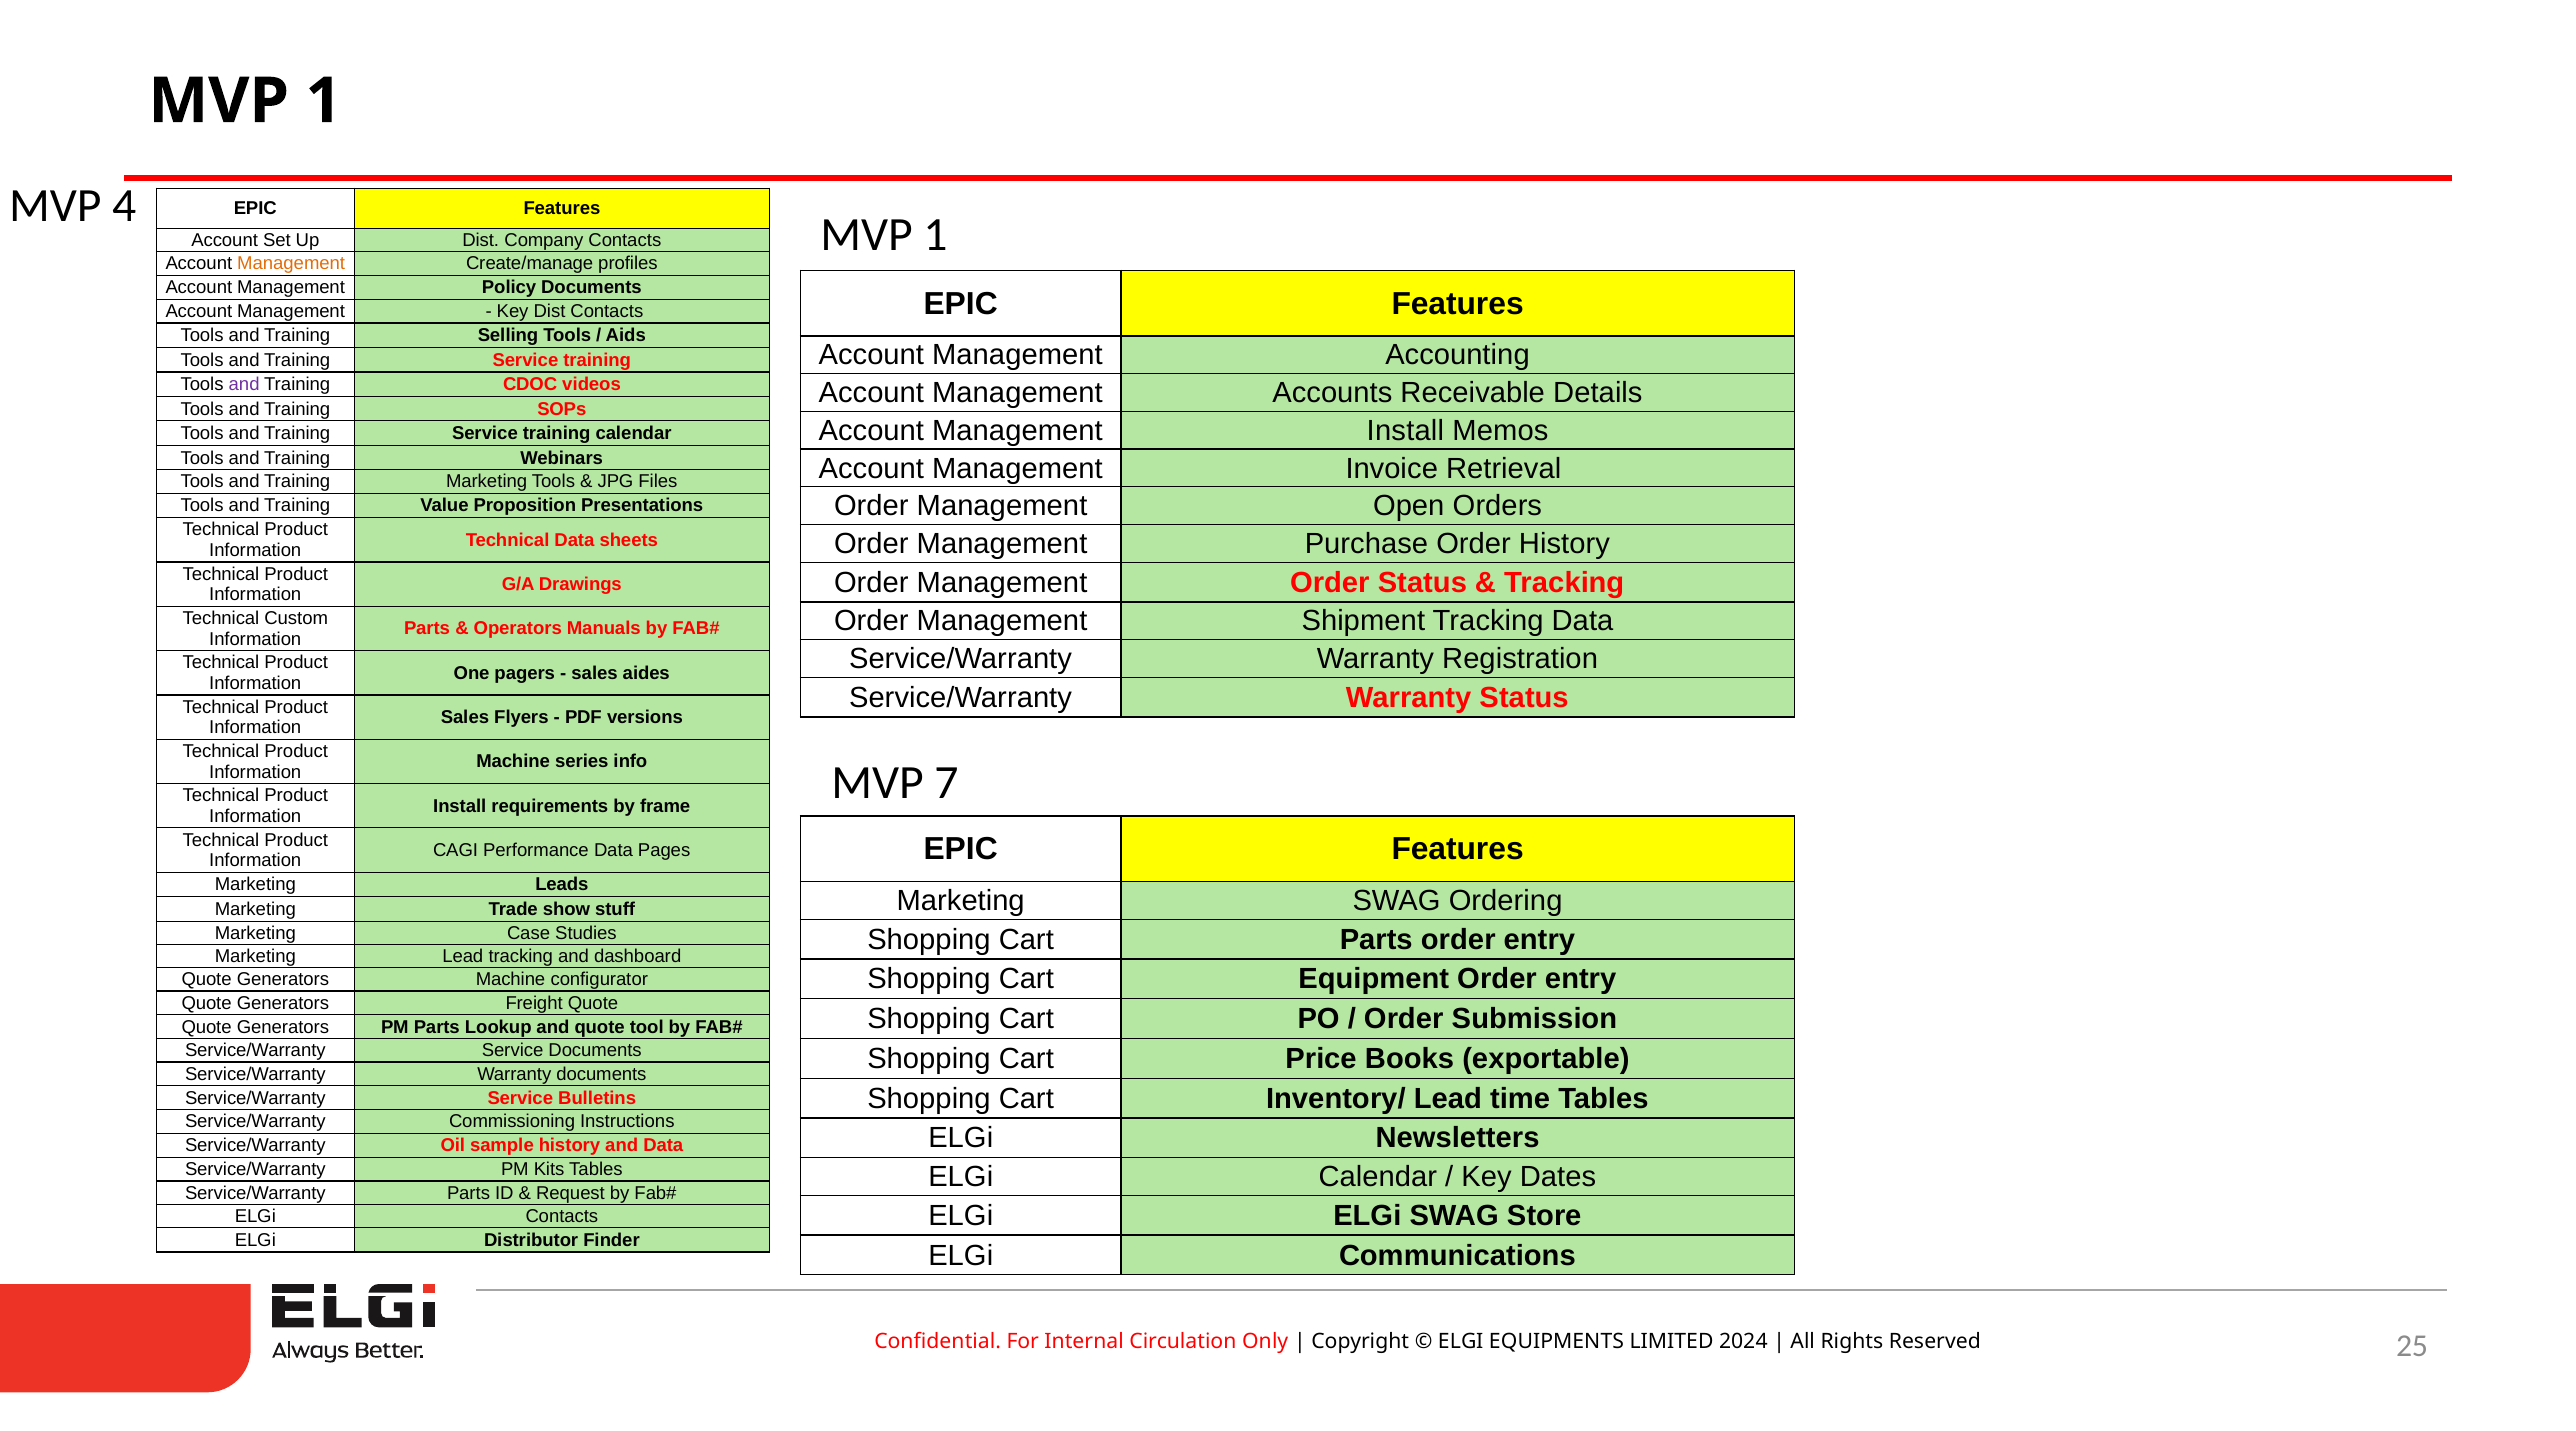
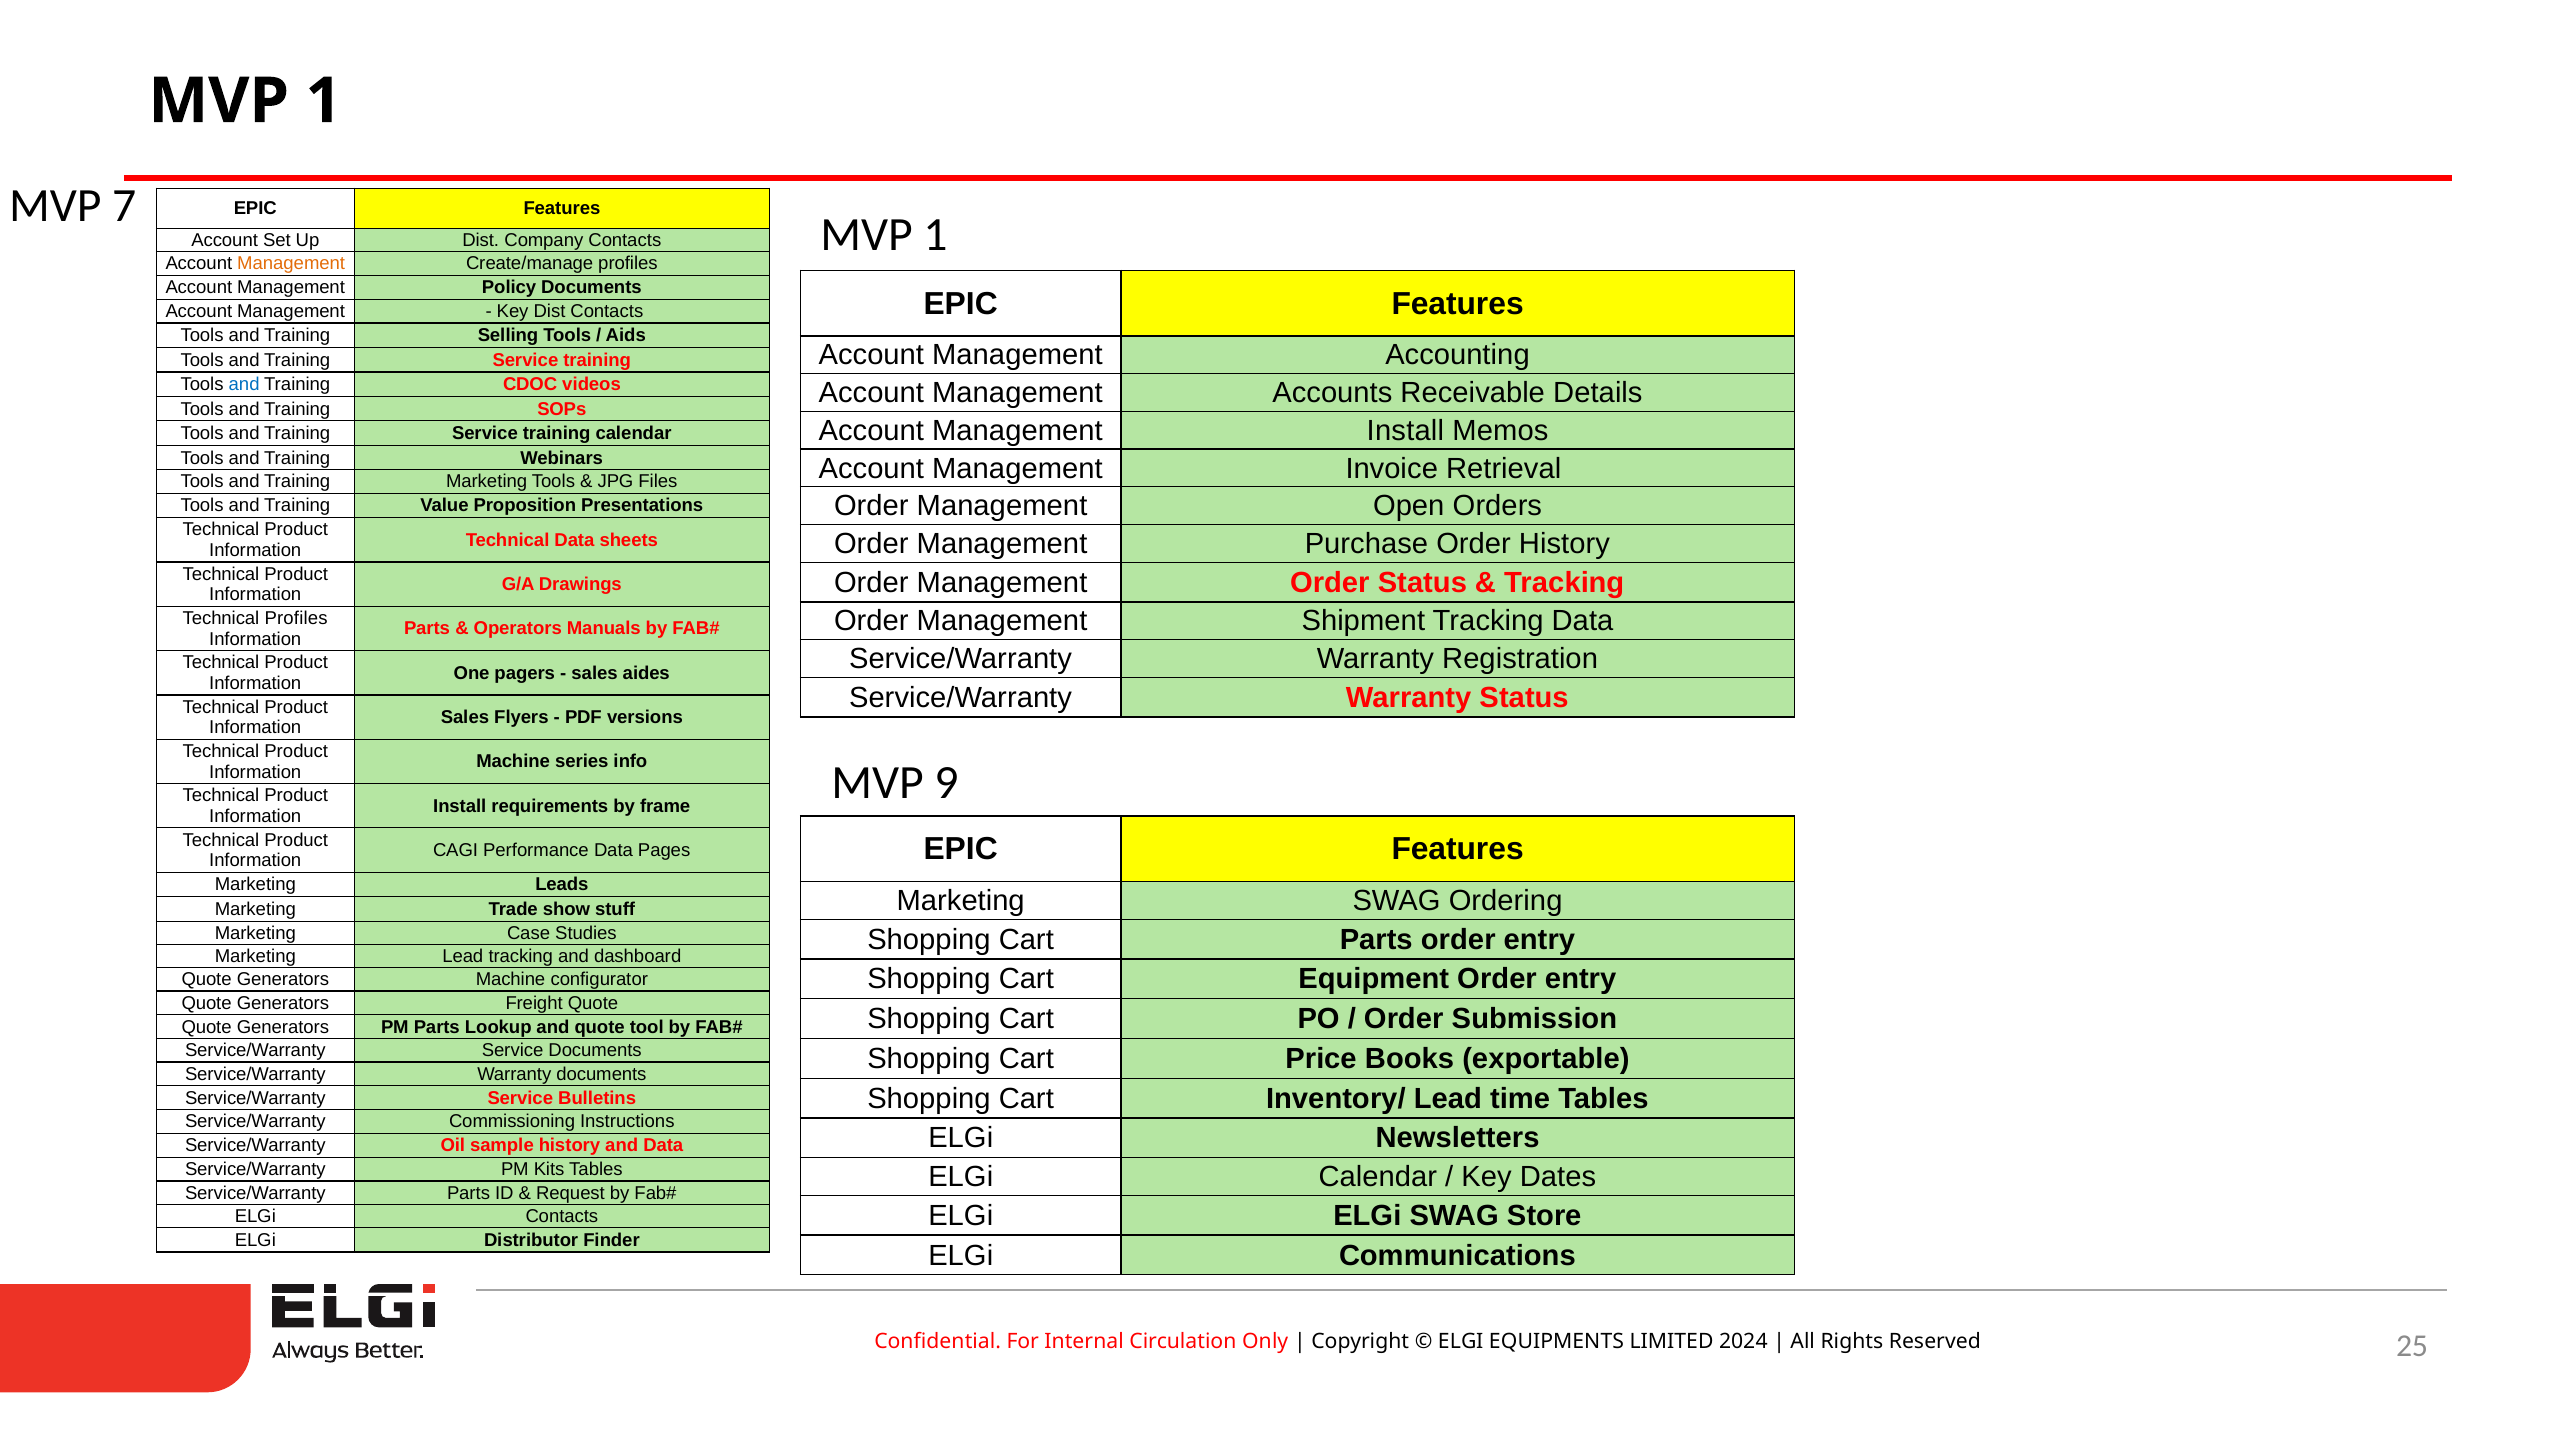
4: 4 -> 7 (124, 206)
and colour: purple -> blue (244, 385)
Technical Custom: Custom -> Profiles (296, 619)
7: 7 -> 9 (946, 783)
